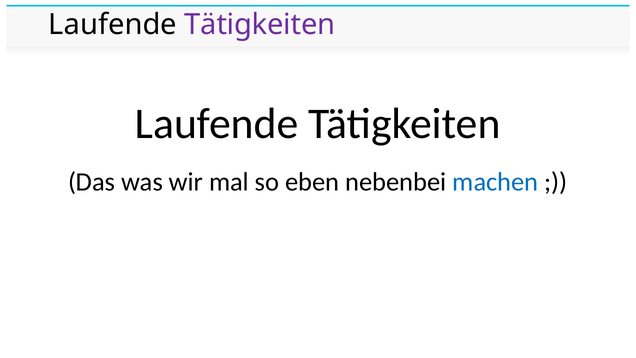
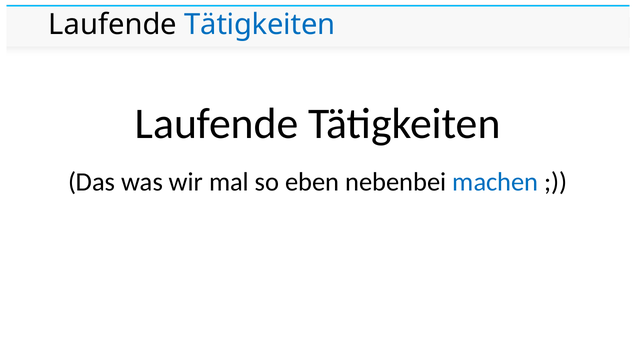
Tätigkeiten colour: purple -> blue (260, 25)
